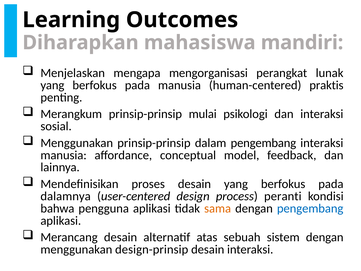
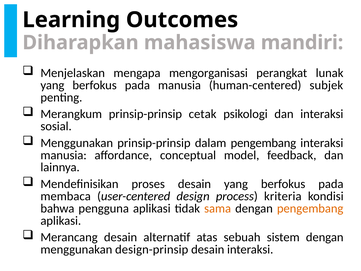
praktis: praktis -> subjek (326, 85)
mulai: mulai -> cetak (203, 114)
dalamnya: dalamnya -> membaca (66, 196)
peranti: peranti -> kriteria (283, 196)
pengembang colour: blue -> orange (310, 208)
